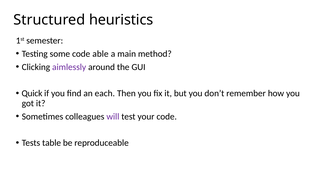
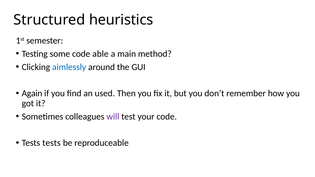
aimlessly colour: purple -> blue (69, 67)
Quick: Quick -> Again (32, 94)
each: each -> used (105, 94)
Tests table: table -> tests (51, 143)
